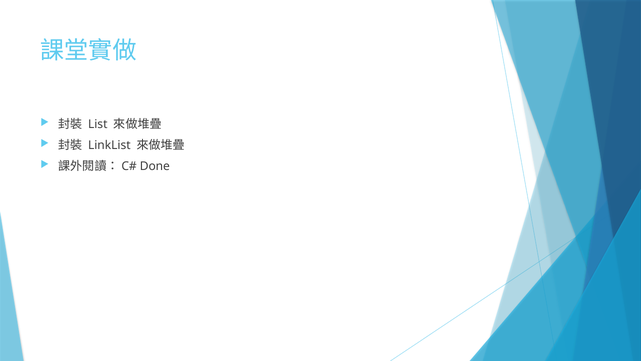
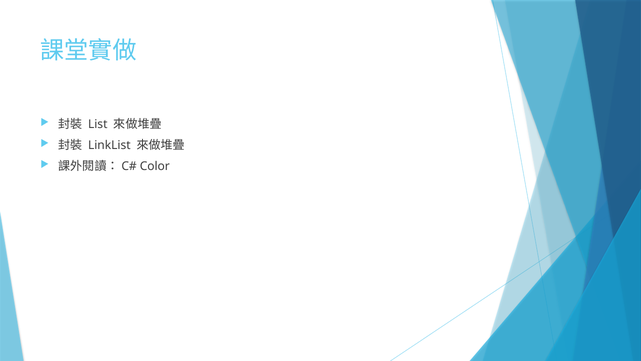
Done: Done -> Color (155, 166)
